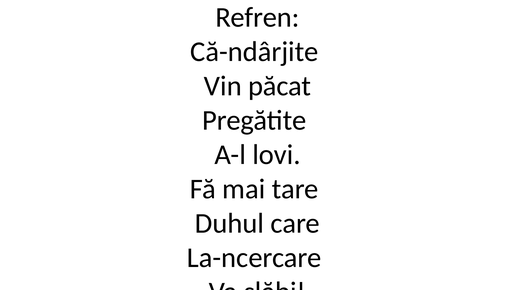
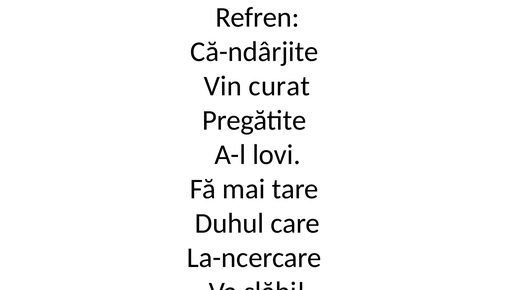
păcat: păcat -> curat (279, 86)
